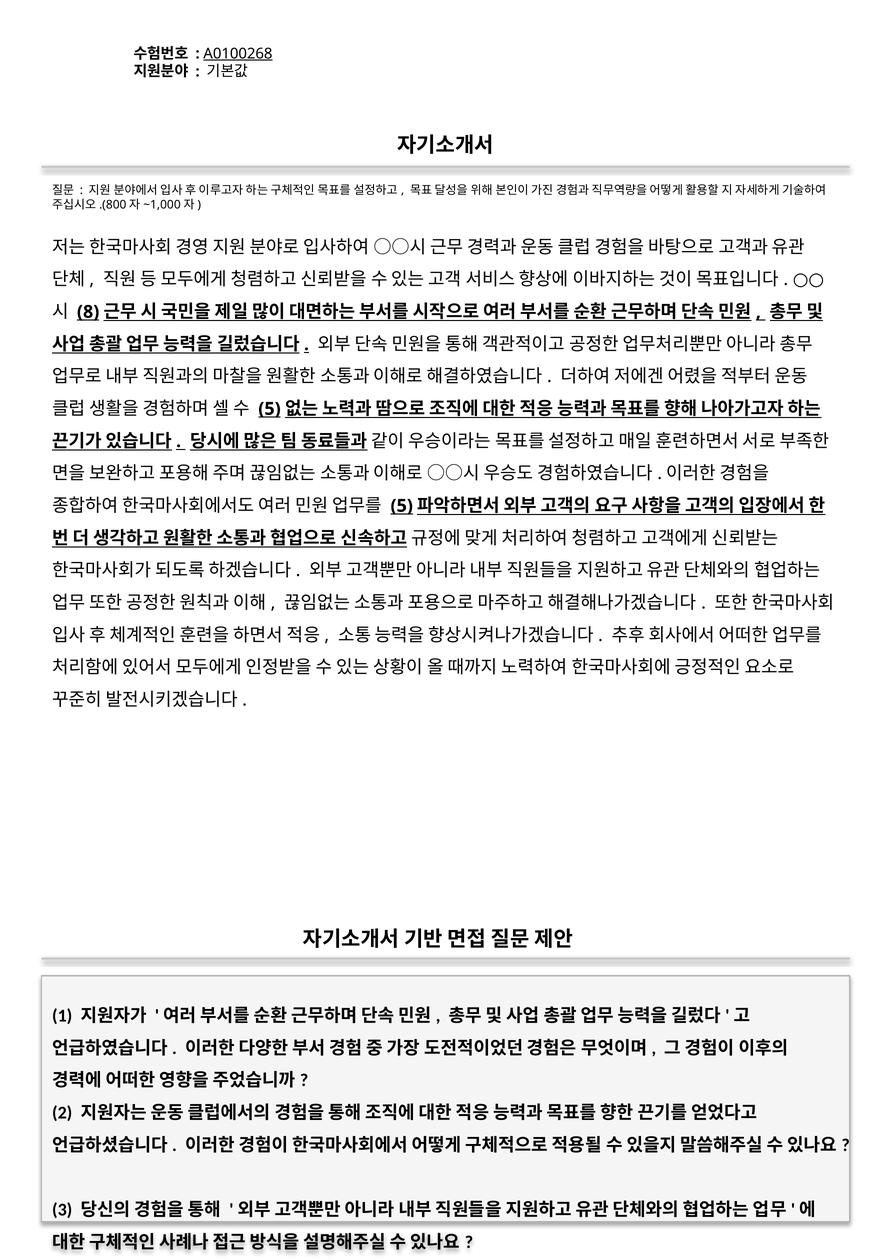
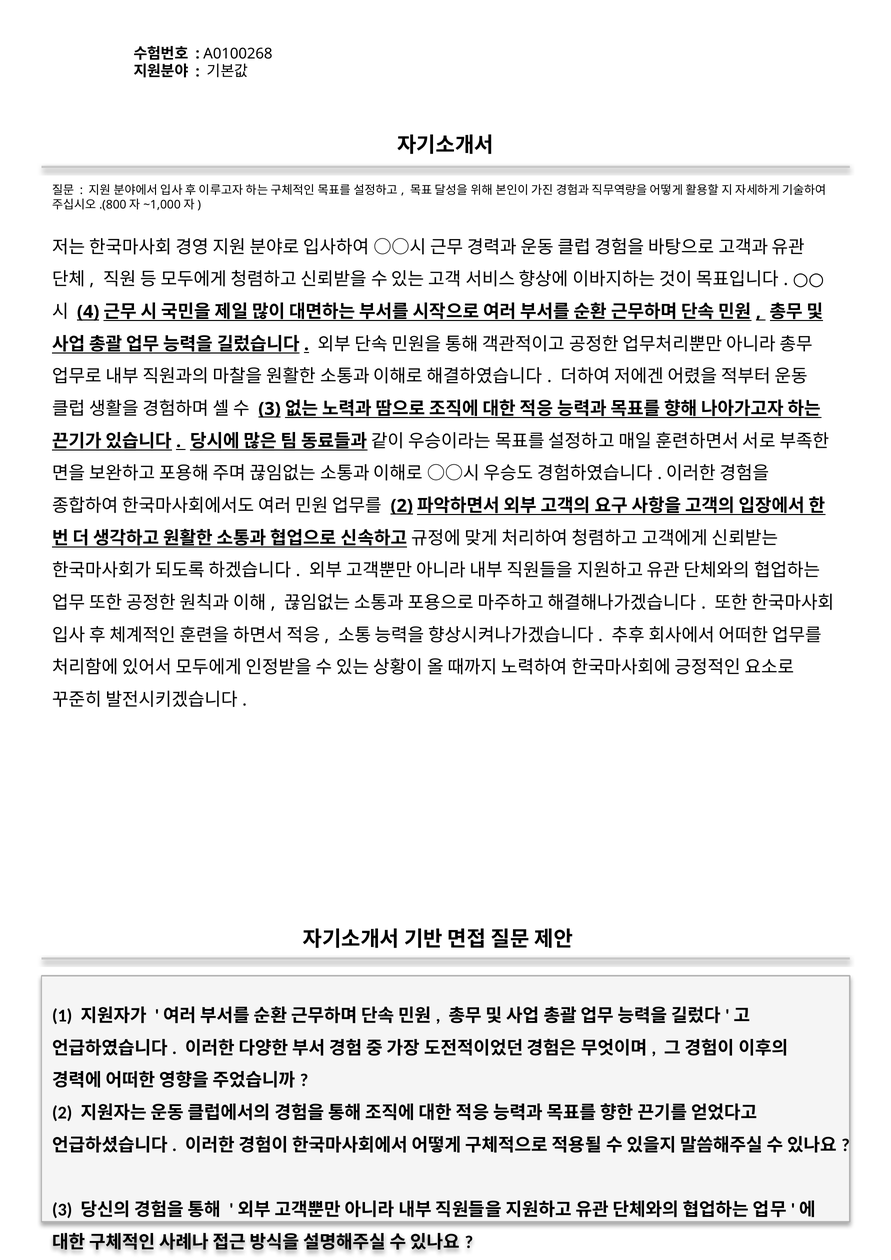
A0100268 underline: present -> none (238, 54)
8: 8 -> 4 (88, 312)
5: 5 -> 3 (270, 409)
5: 5 -> 2 (402, 506)
